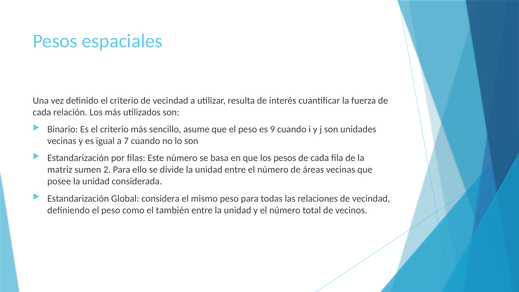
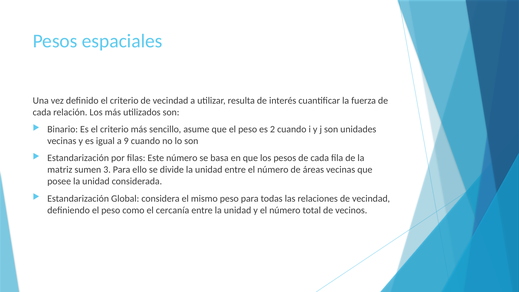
9: 9 -> 2 (273, 129)
7: 7 -> 9 (126, 141)
2: 2 -> 3 (107, 170)
también: también -> cercanía (173, 210)
